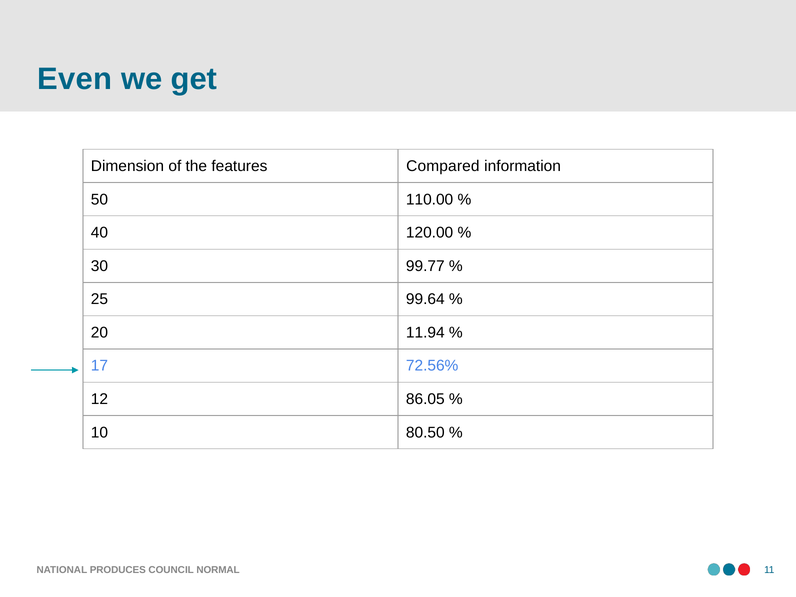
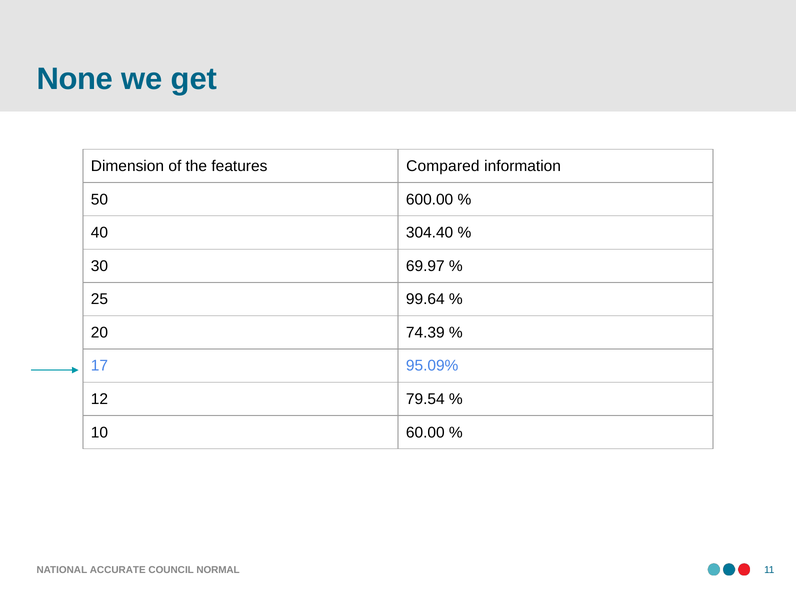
Even: Even -> None (75, 79)
110.00: 110.00 -> 600.00 (430, 199)
120.00: 120.00 -> 304.40 (430, 233)
99.77: 99.77 -> 69.97 (425, 266)
11.94: 11.94 -> 74.39 (425, 333)
72.56%: 72.56% -> 95.09% (432, 366)
86.05: 86.05 -> 79.54 (425, 399)
80.50: 80.50 -> 60.00 (425, 432)
PRODUCES: PRODUCES -> ACCURATE (118, 570)
